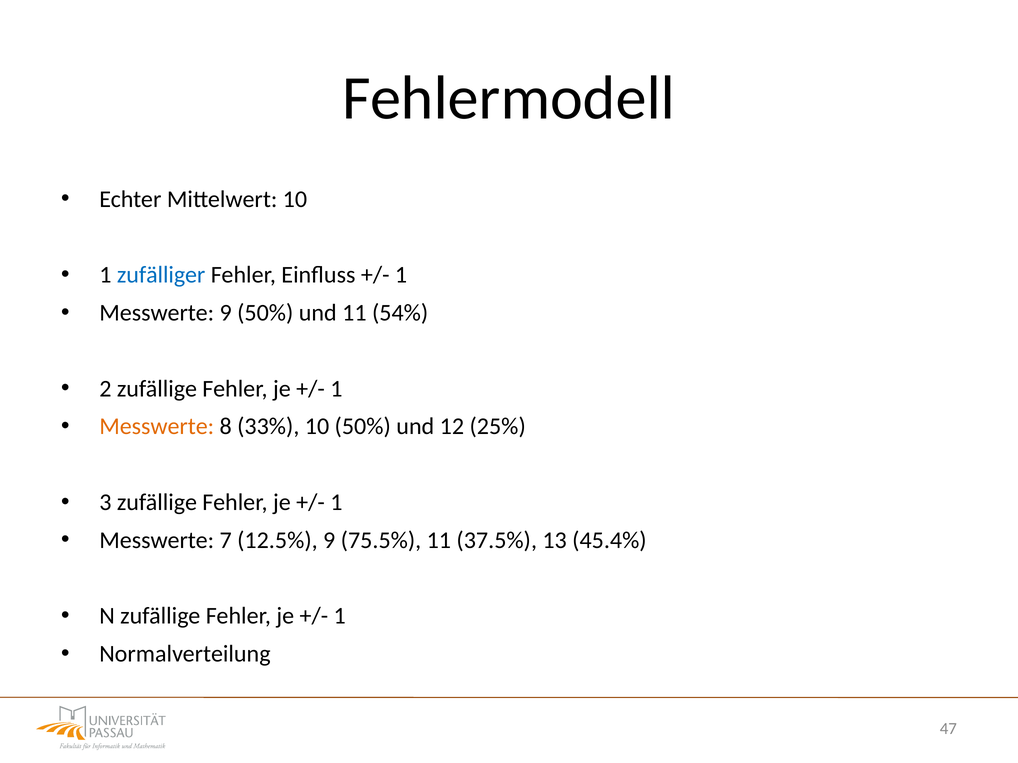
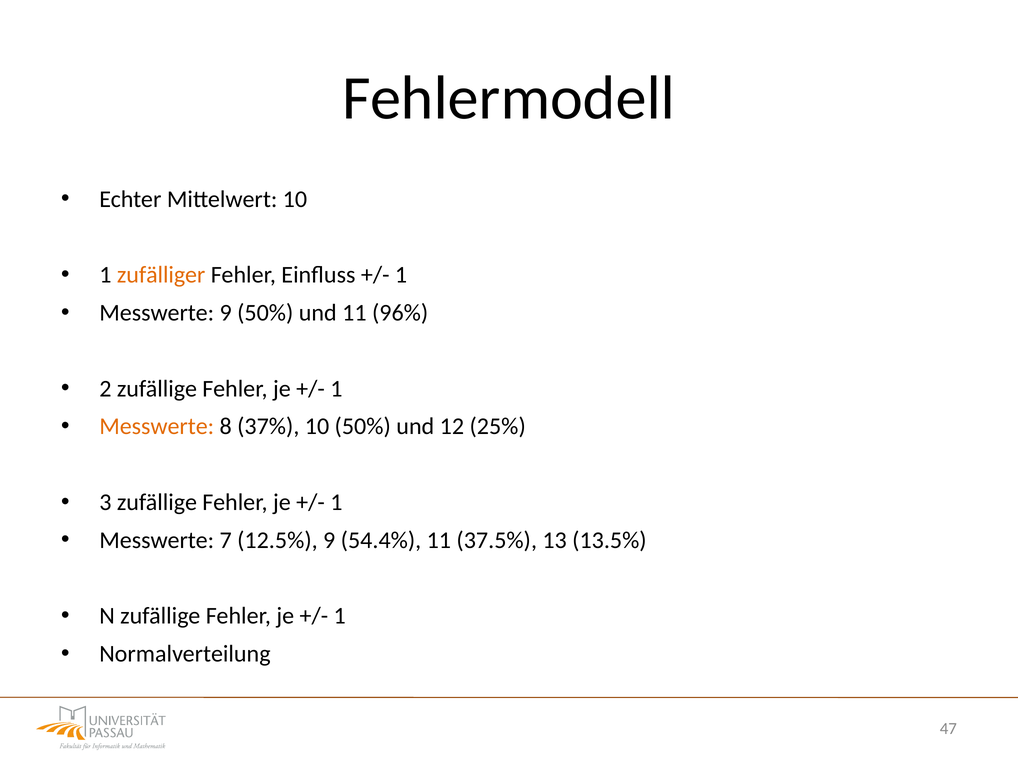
zufälliger colour: blue -> orange (161, 275)
54%: 54% -> 96% (400, 313)
33%: 33% -> 37% (268, 427)
75.5%: 75.5% -> 54.4% (381, 541)
45.4%: 45.4% -> 13.5% (609, 541)
